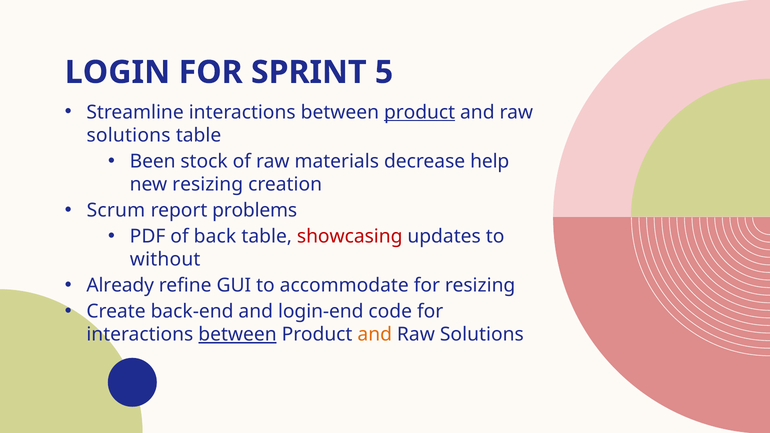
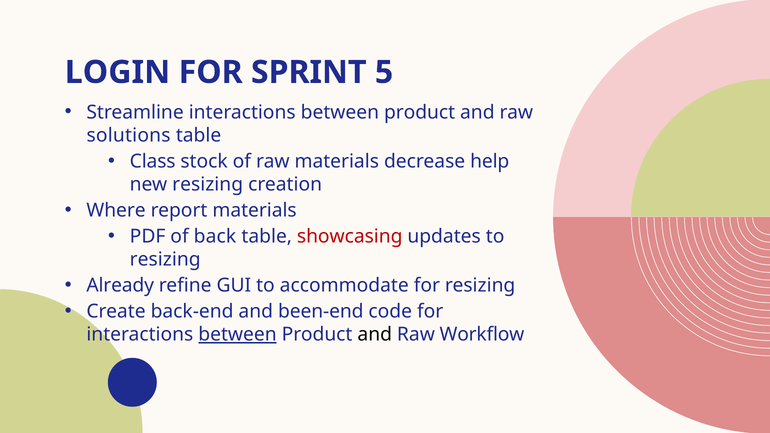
product underline: present -> none (420, 112)
Been: Been -> Class (153, 161)
Scrum: Scrum -> Where (116, 210)
report problems: problems -> materials (255, 210)
without: without -> resizing (165, 259)
login-end: login-end -> been-end (321, 311)
and colour: orange -> black (375, 335)
Solutions: Solutions -> Workflow (482, 335)
